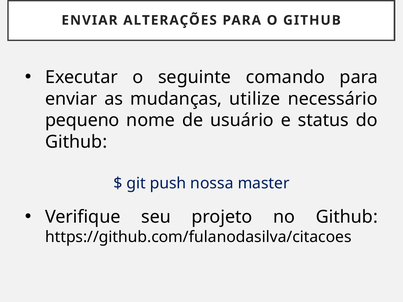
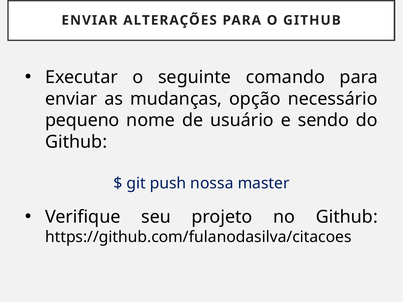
utilize: utilize -> opção (255, 99)
status: status -> sendo (323, 120)
